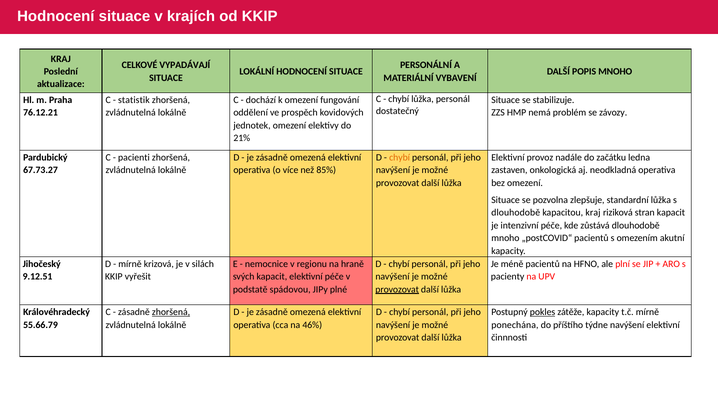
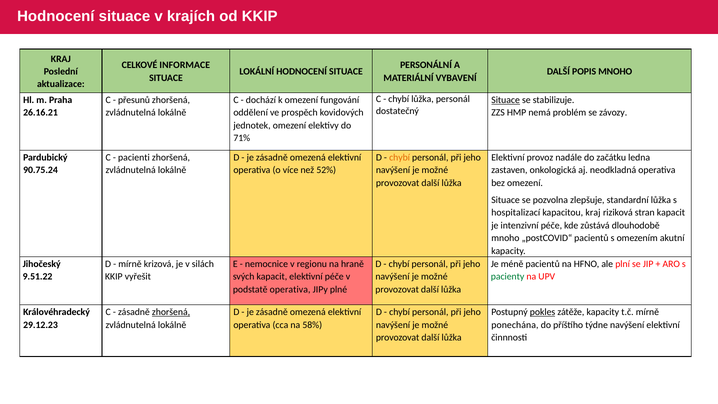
VYPADÁVAJÍ: VYPADÁVAJÍ -> INFORMACE (185, 65)
statistik: statistik -> přesunů (134, 100)
Situace underline: none -> present (506, 100)
76.12.21: 76.12.21 -> 26.16.21 (40, 113)
21%: 21% -> 71% (242, 138)
67.73.27: 67.73.27 -> 90.75.24 (40, 170)
85%: 85% -> 52% (326, 170)
dlouhodobě: dlouhodobě -> hospitalizací (516, 213)
9.12.51: 9.12.51 -> 9.51.22 (38, 277)
pacienty colour: black -> green (508, 277)
podstatě spádovou: spádovou -> operativa (290, 289)
provozovat underline: present -> none (397, 289)
55.66.79: 55.66.79 -> 29.12.23 (40, 325)
46%: 46% -> 58% (312, 325)
